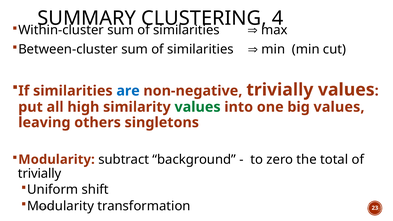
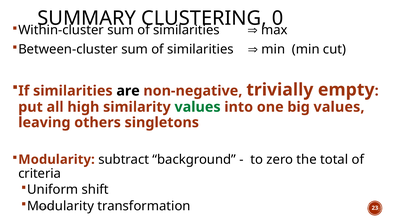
4: 4 -> 0 (278, 18)
are colour: blue -> black (128, 91)
trivially values: values -> empty (346, 90)
trivially: trivially -> criteria (40, 174)
